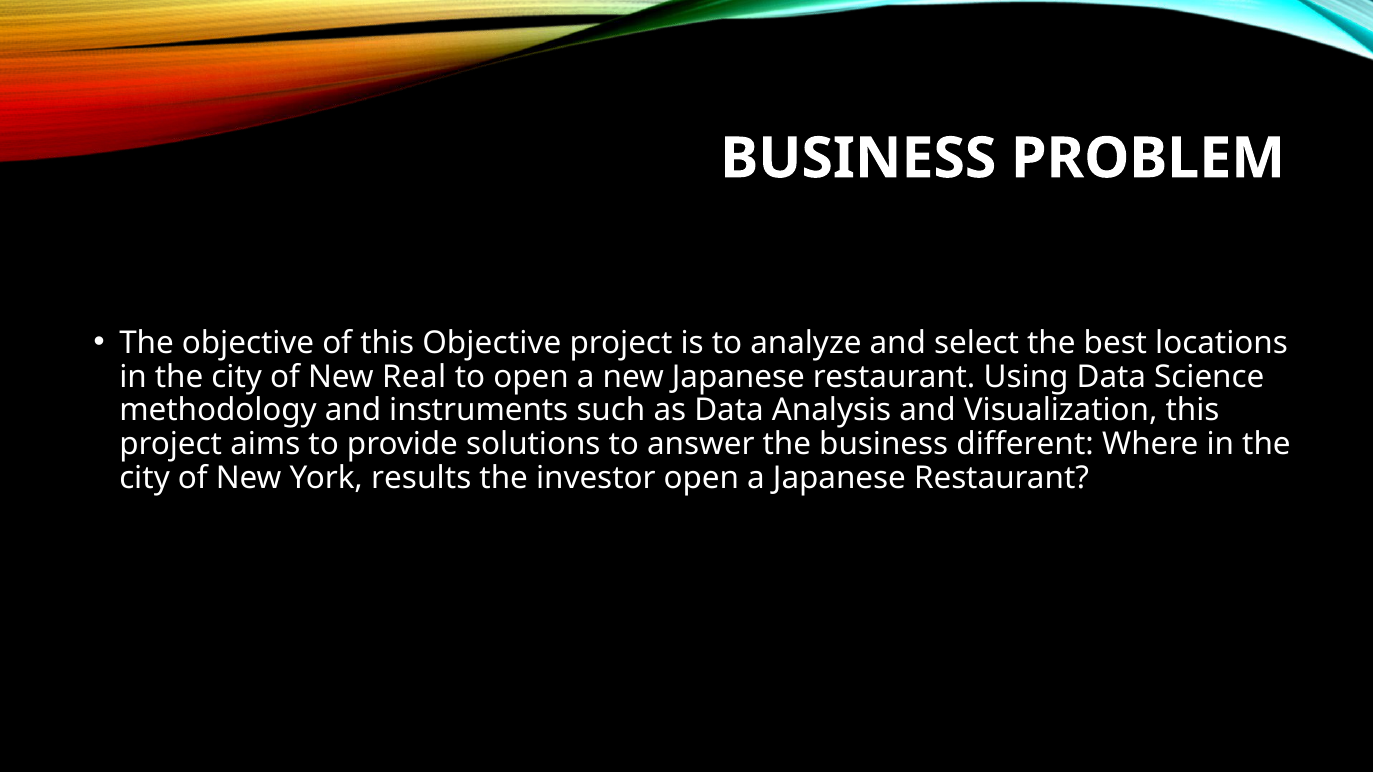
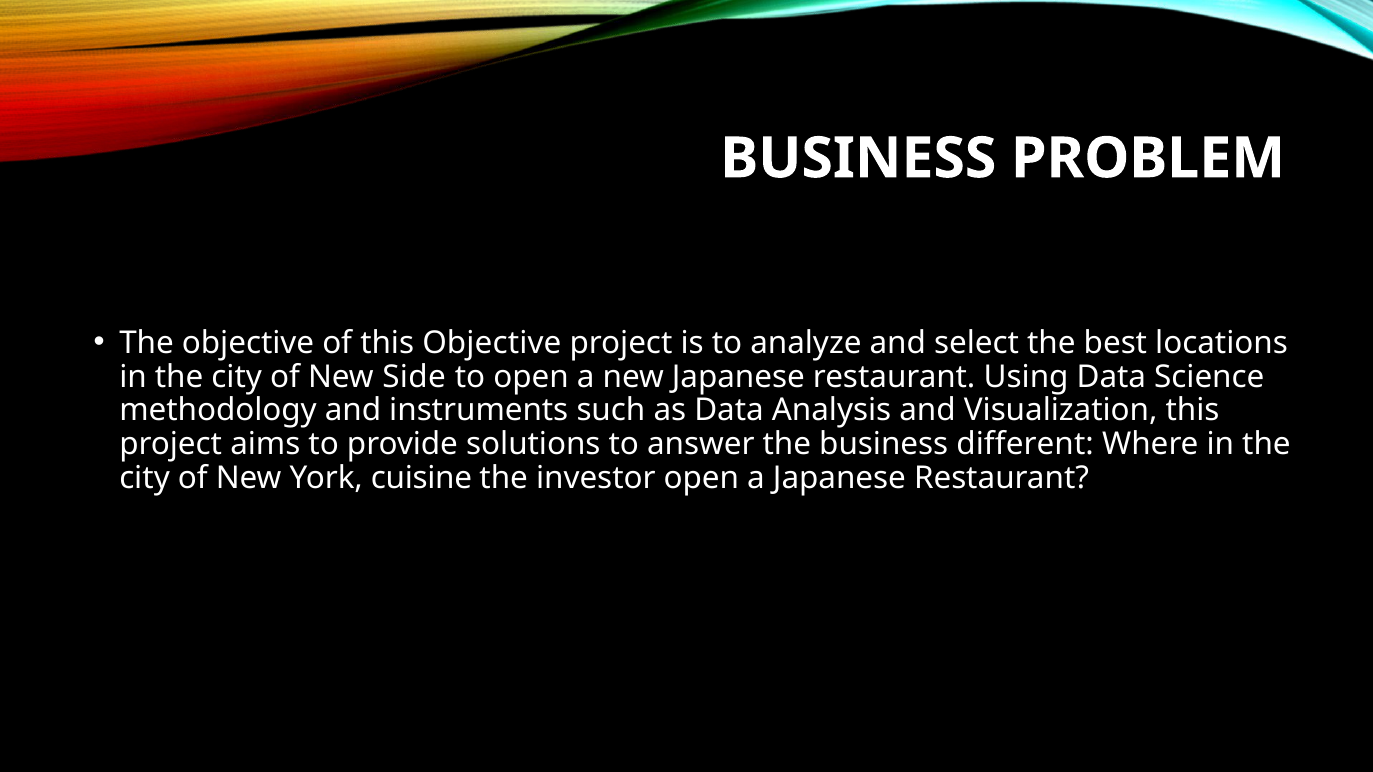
Real: Real -> Side (414, 377)
results: results -> cuisine (421, 479)
